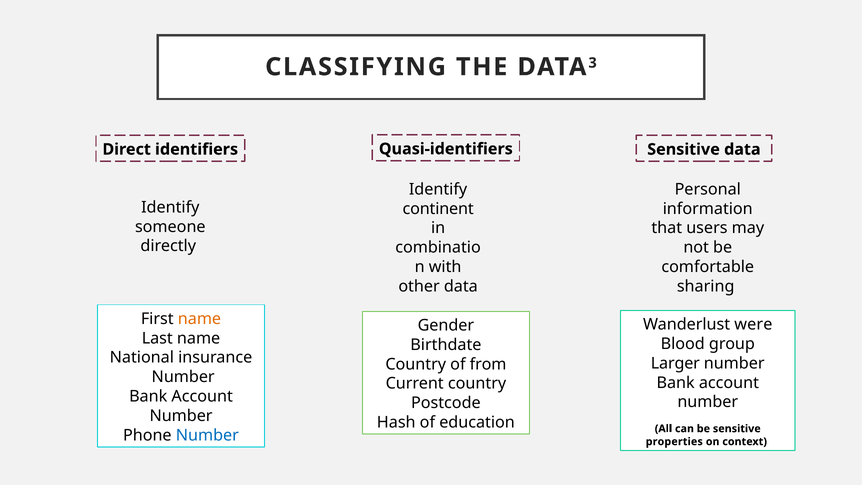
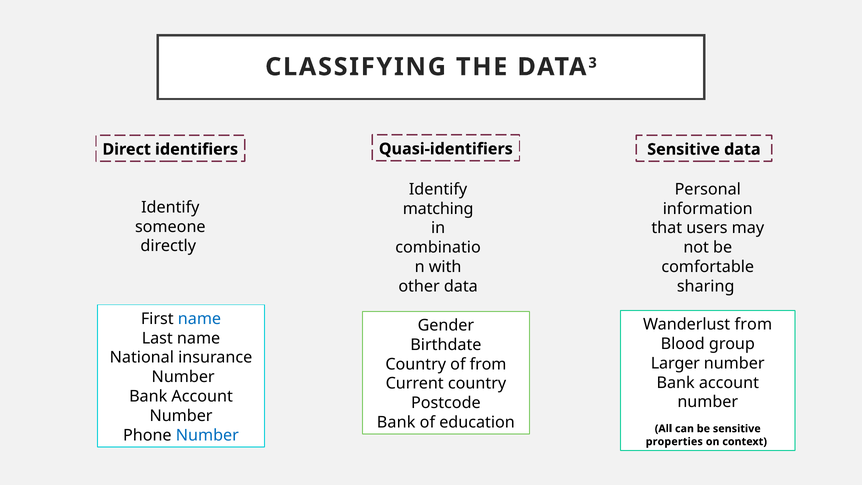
continent: continent -> matching (438, 209)
name colour: orange -> blue (199, 319)
Wanderlust were: were -> from (753, 324)
Hash: Hash -> Bank (396, 422)
